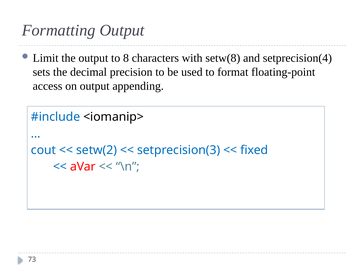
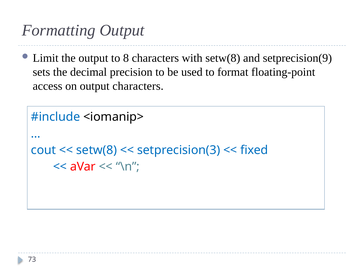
setprecision(4: setprecision(4 -> setprecision(9 (297, 58)
output appending: appending -> characters (138, 86)
setw(2: setw(2 -> setw(8 (97, 150)
